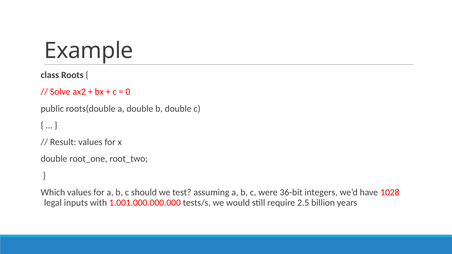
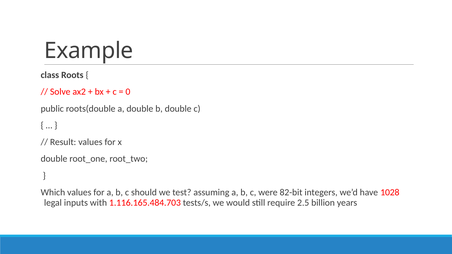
36-bit: 36-bit -> 82-bit (291, 193)
1.001.000.000.000: 1.001.000.000.000 -> 1.116.165.484.703 (145, 203)
